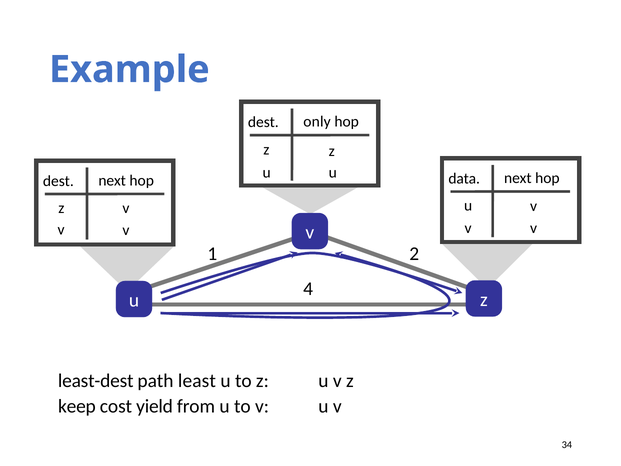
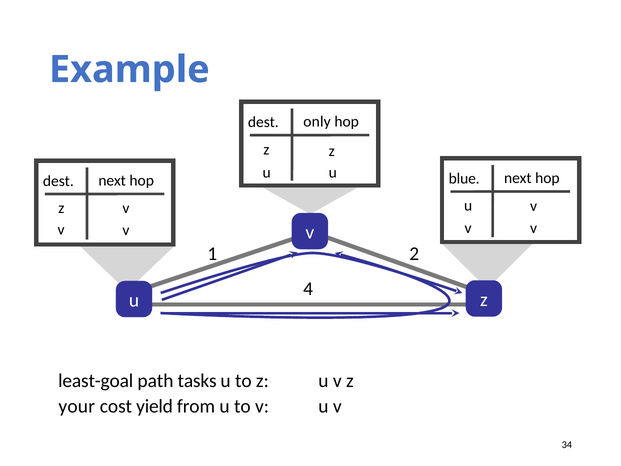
data: data -> blue (464, 178)
least-dest: least-dest -> least-goal (96, 381)
least: least -> tasks (197, 381)
keep: keep -> your (77, 406)
